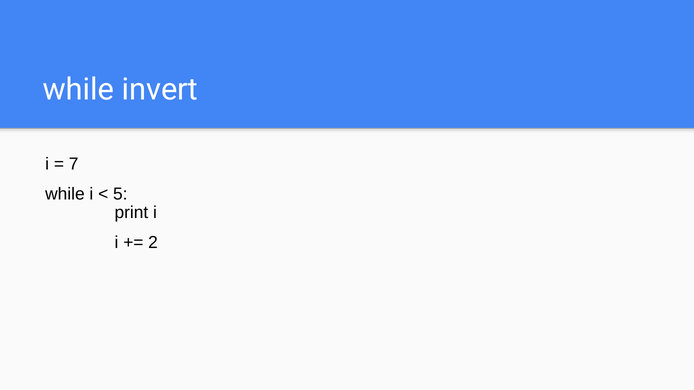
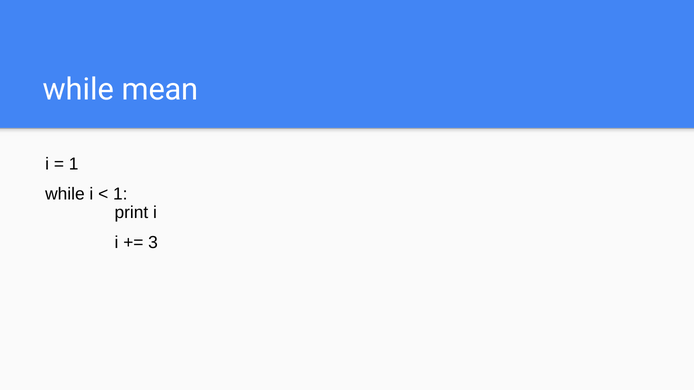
invert: invert -> mean (160, 90)
7: 7 -> 1 (74, 164)
5: 5 -> 1 (120, 194)
2: 2 -> 3 (153, 243)
